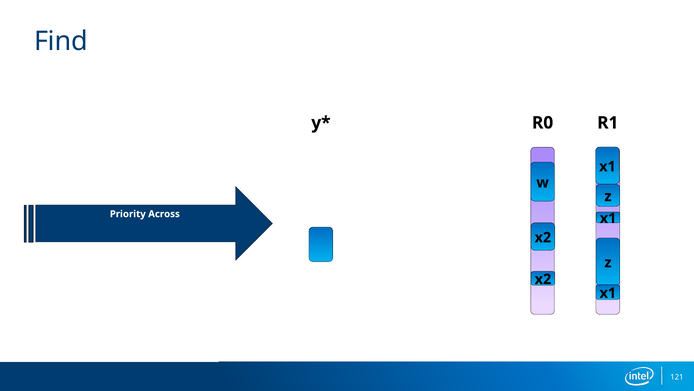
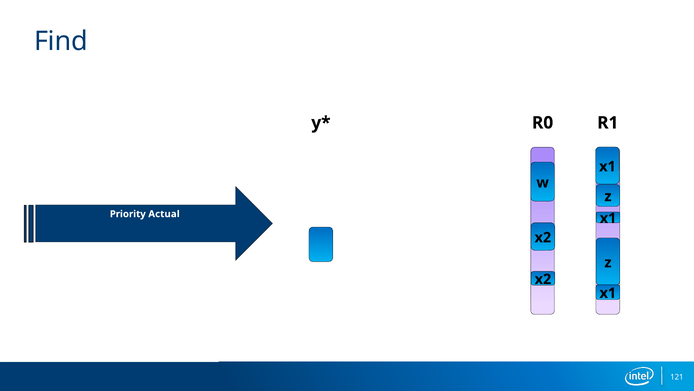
Across: Across -> Actual (164, 214)
